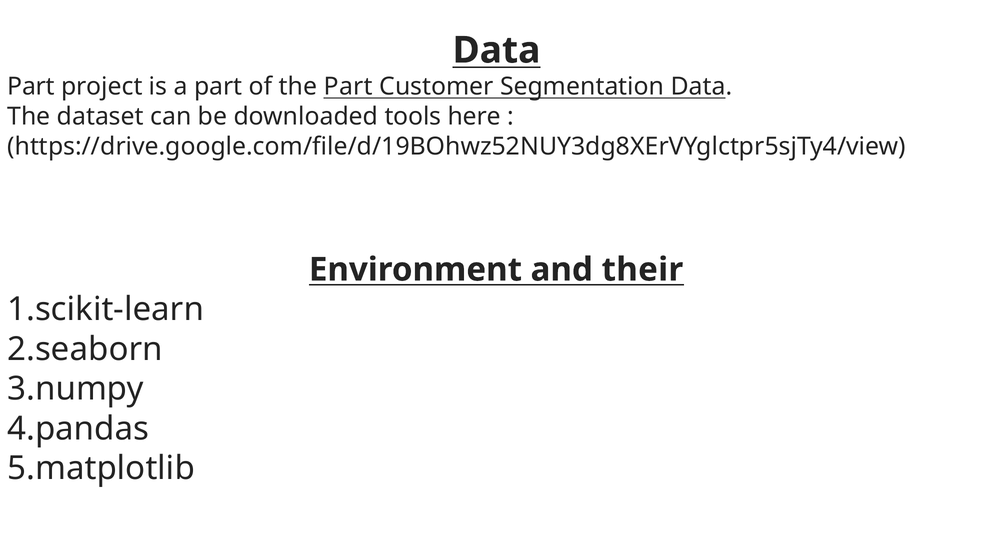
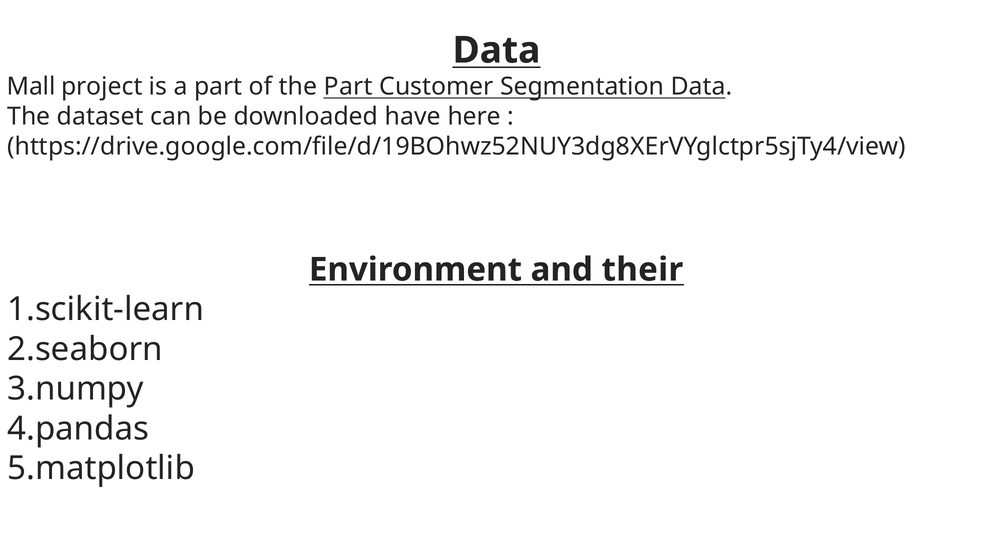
Part: Part -> Mall (31, 87)
tools: tools -> have (413, 116)
